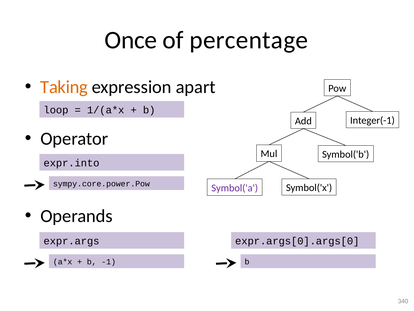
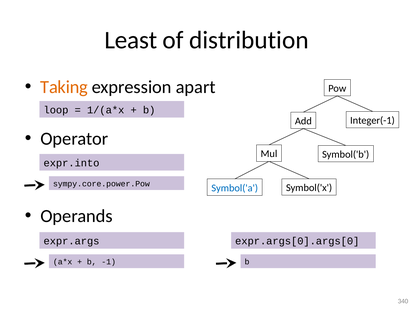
Once: Once -> Least (131, 40)
percentage: percentage -> distribution (249, 40)
Symbol('a colour: purple -> blue (235, 188)
